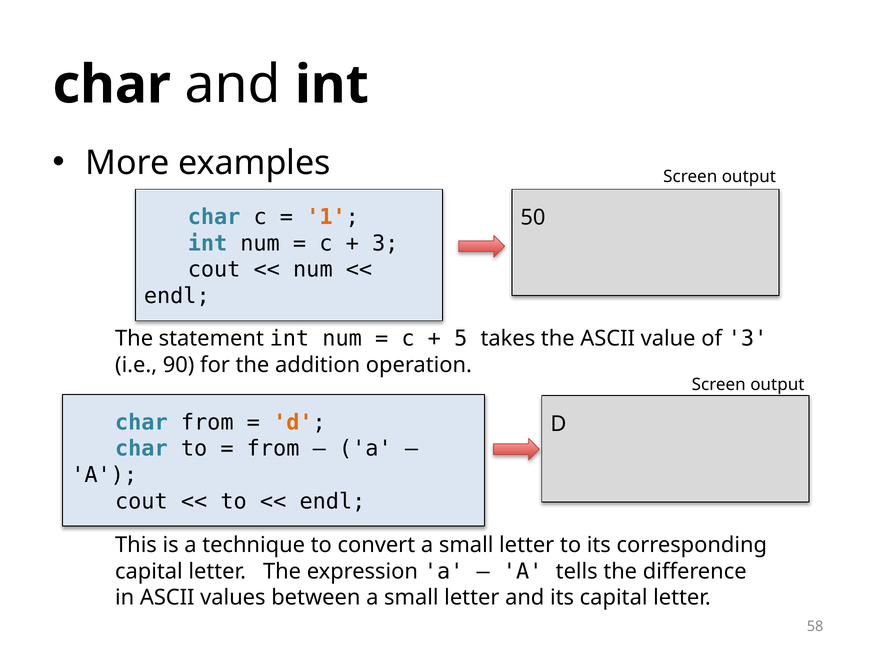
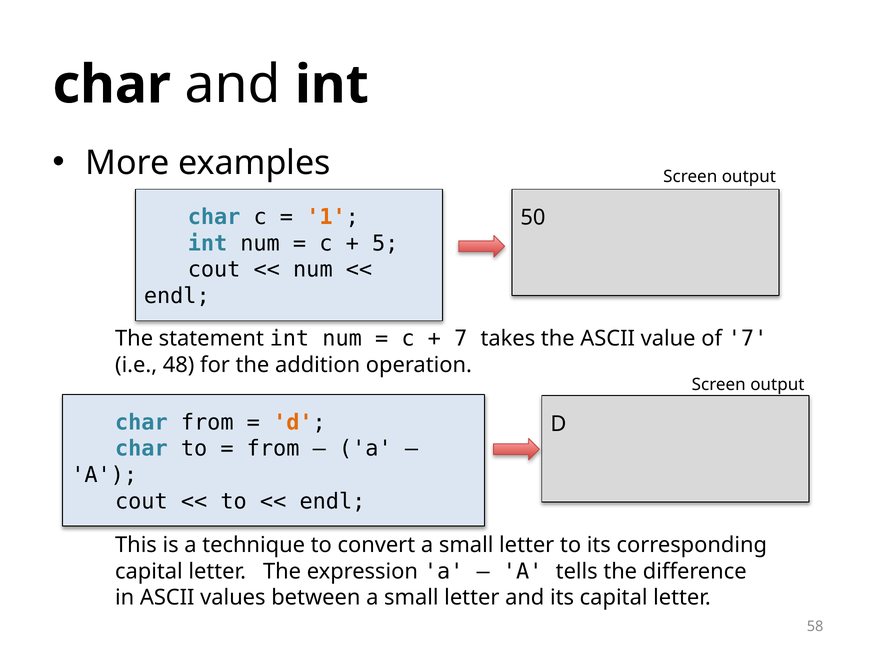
3: 3 -> 5 (385, 243)
5: 5 -> 7 (461, 339)
of 3: 3 -> 7 (748, 339)
90: 90 -> 48 (179, 365)
